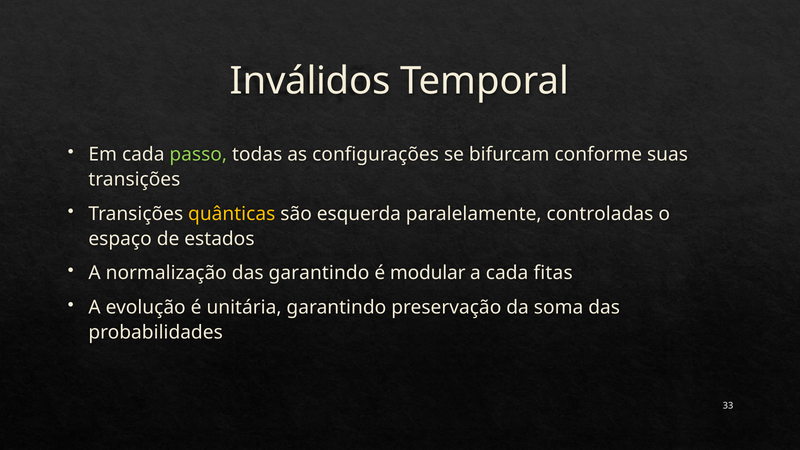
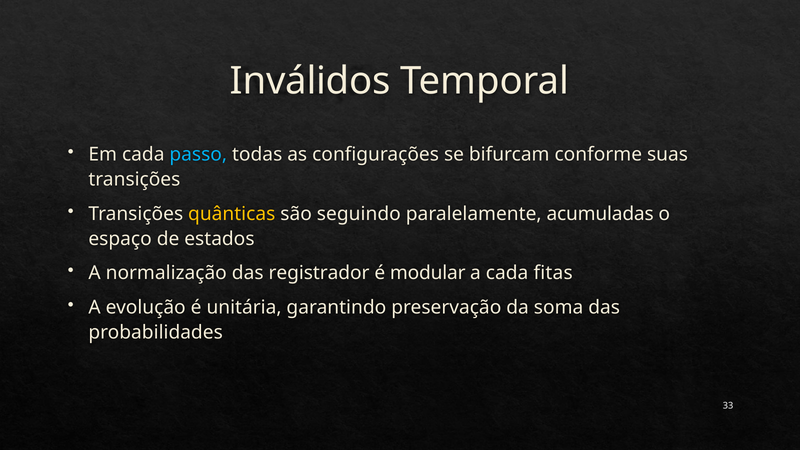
passo colour: light green -> light blue (198, 154)
esquerda: esquerda -> seguindo (359, 214)
controladas: controladas -> acumuladas (600, 214)
das garantindo: garantindo -> registrador (319, 273)
